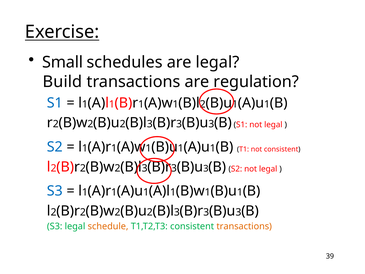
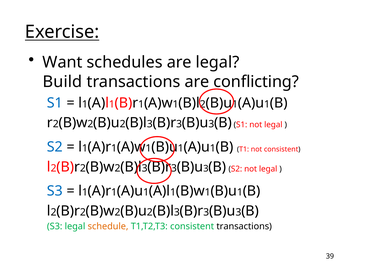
Small: Small -> Want (62, 62)
regulation: regulation -> conflicting (256, 82)
transactions colour: orange -> black (244, 226)
